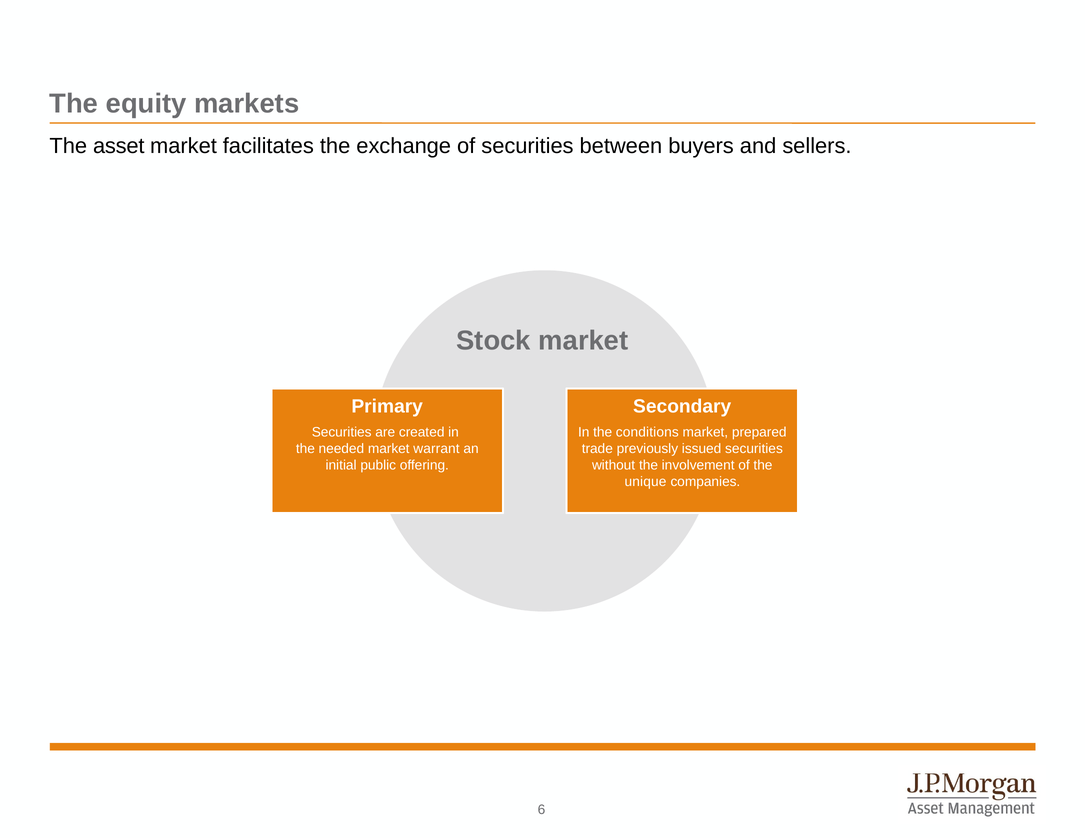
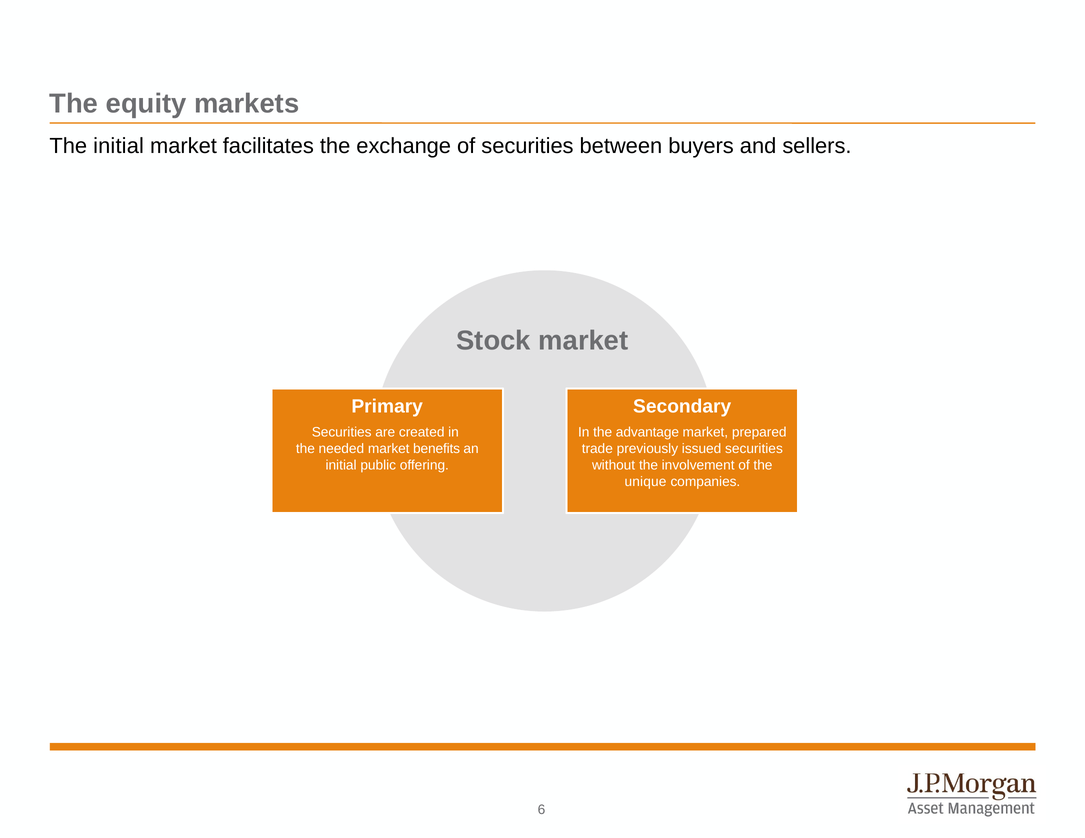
The asset: asset -> initial (119, 146)
conditions: conditions -> advantage (647, 433)
warrant: warrant -> benefits (437, 449)
